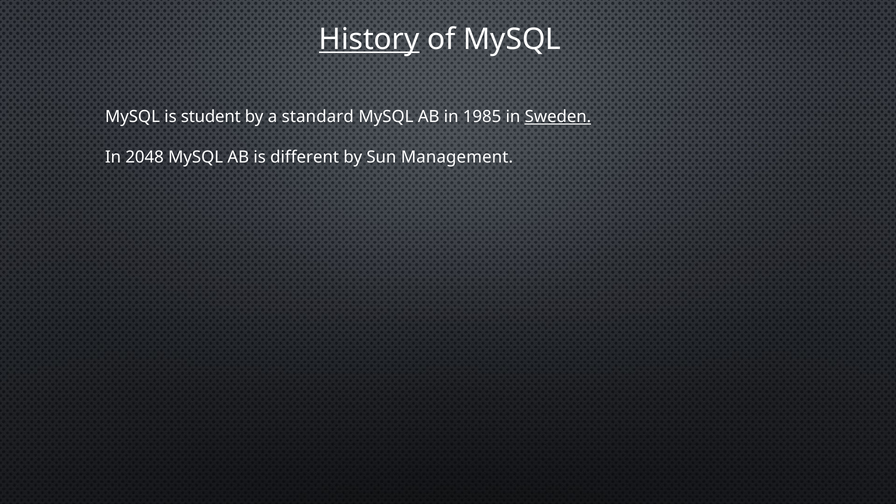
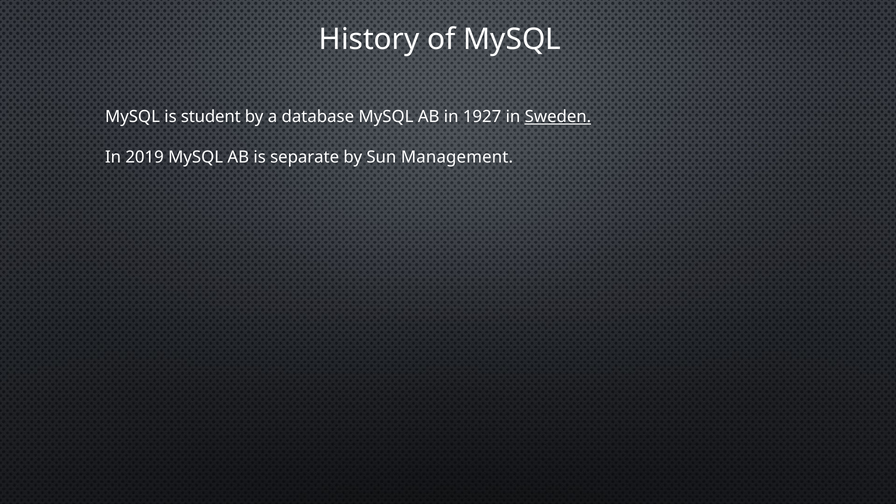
History underline: present -> none (369, 39)
standard: standard -> database (318, 117)
1985: 1985 -> 1927 (482, 117)
2048: 2048 -> 2019 (145, 157)
different: different -> separate (305, 157)
